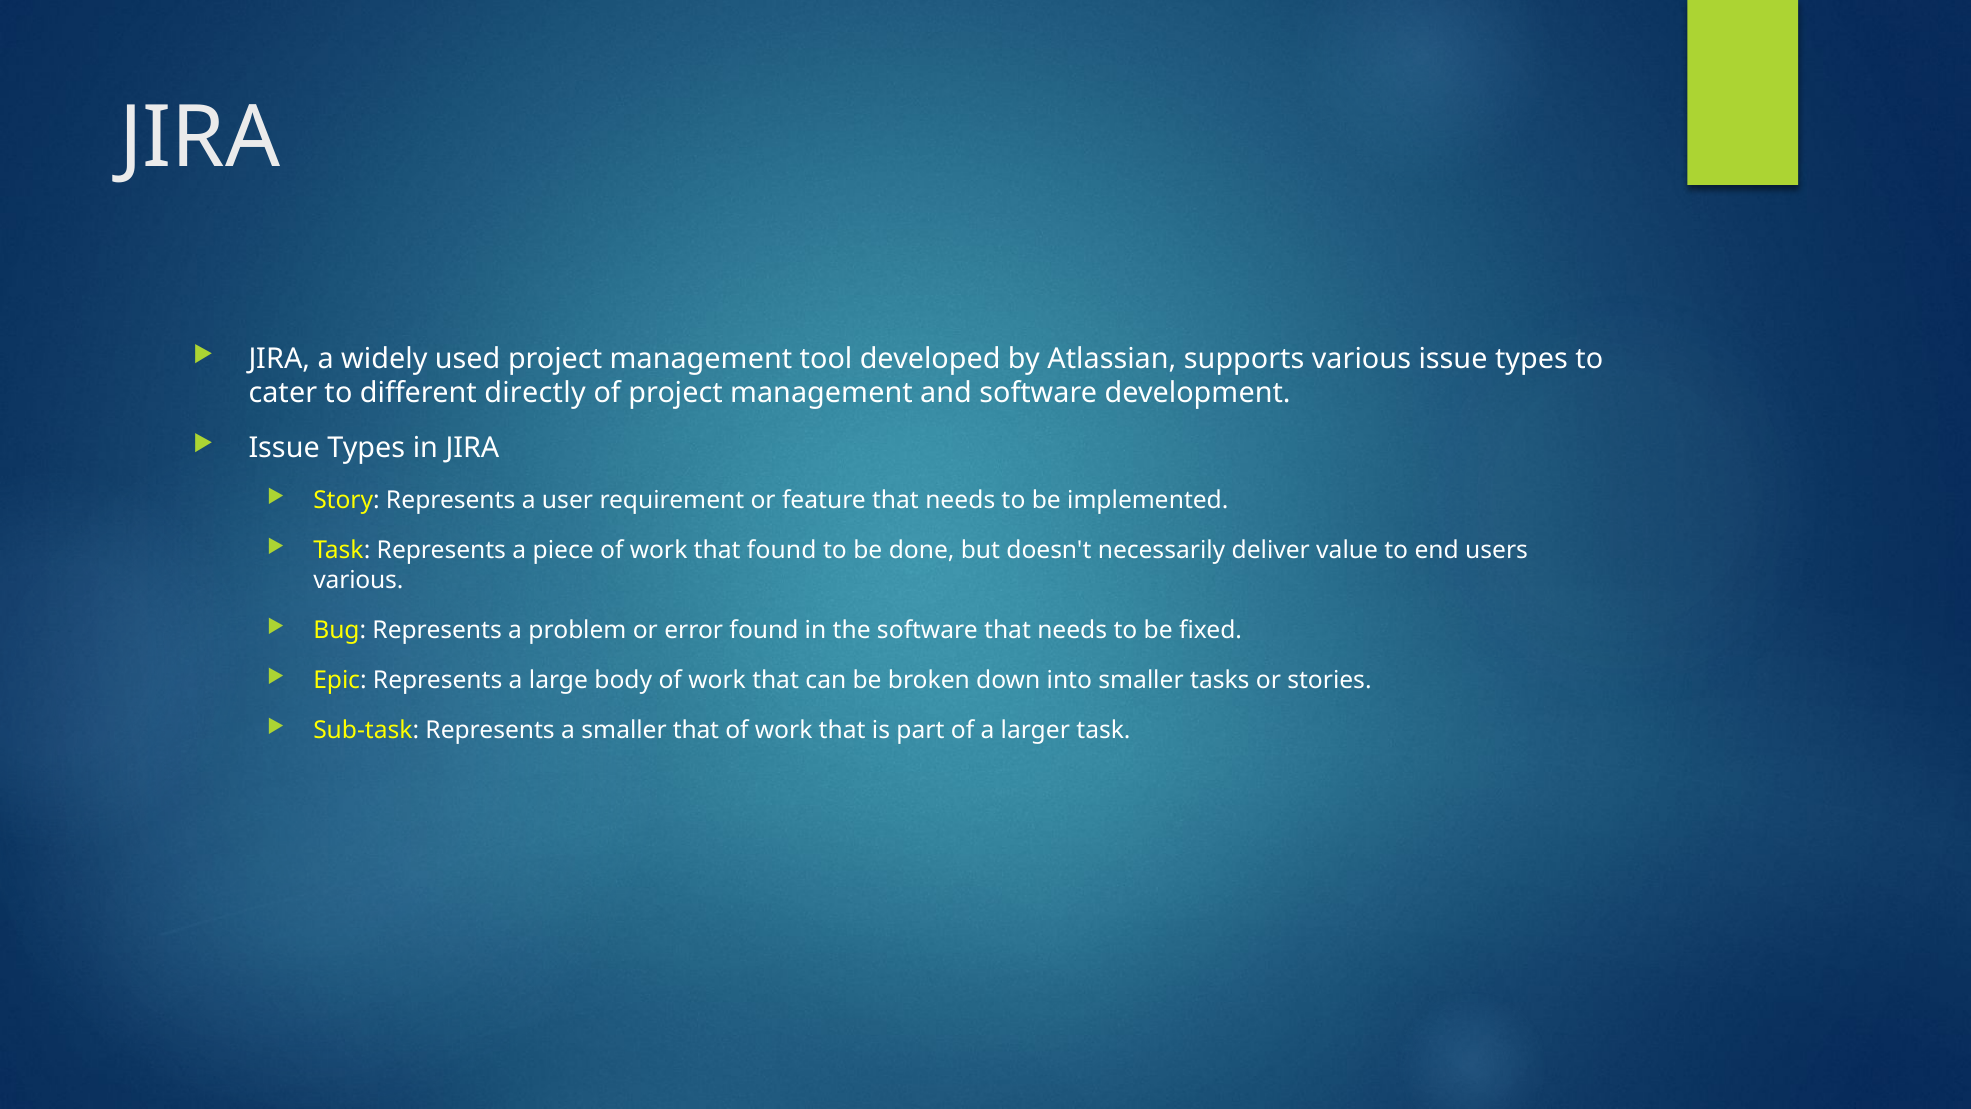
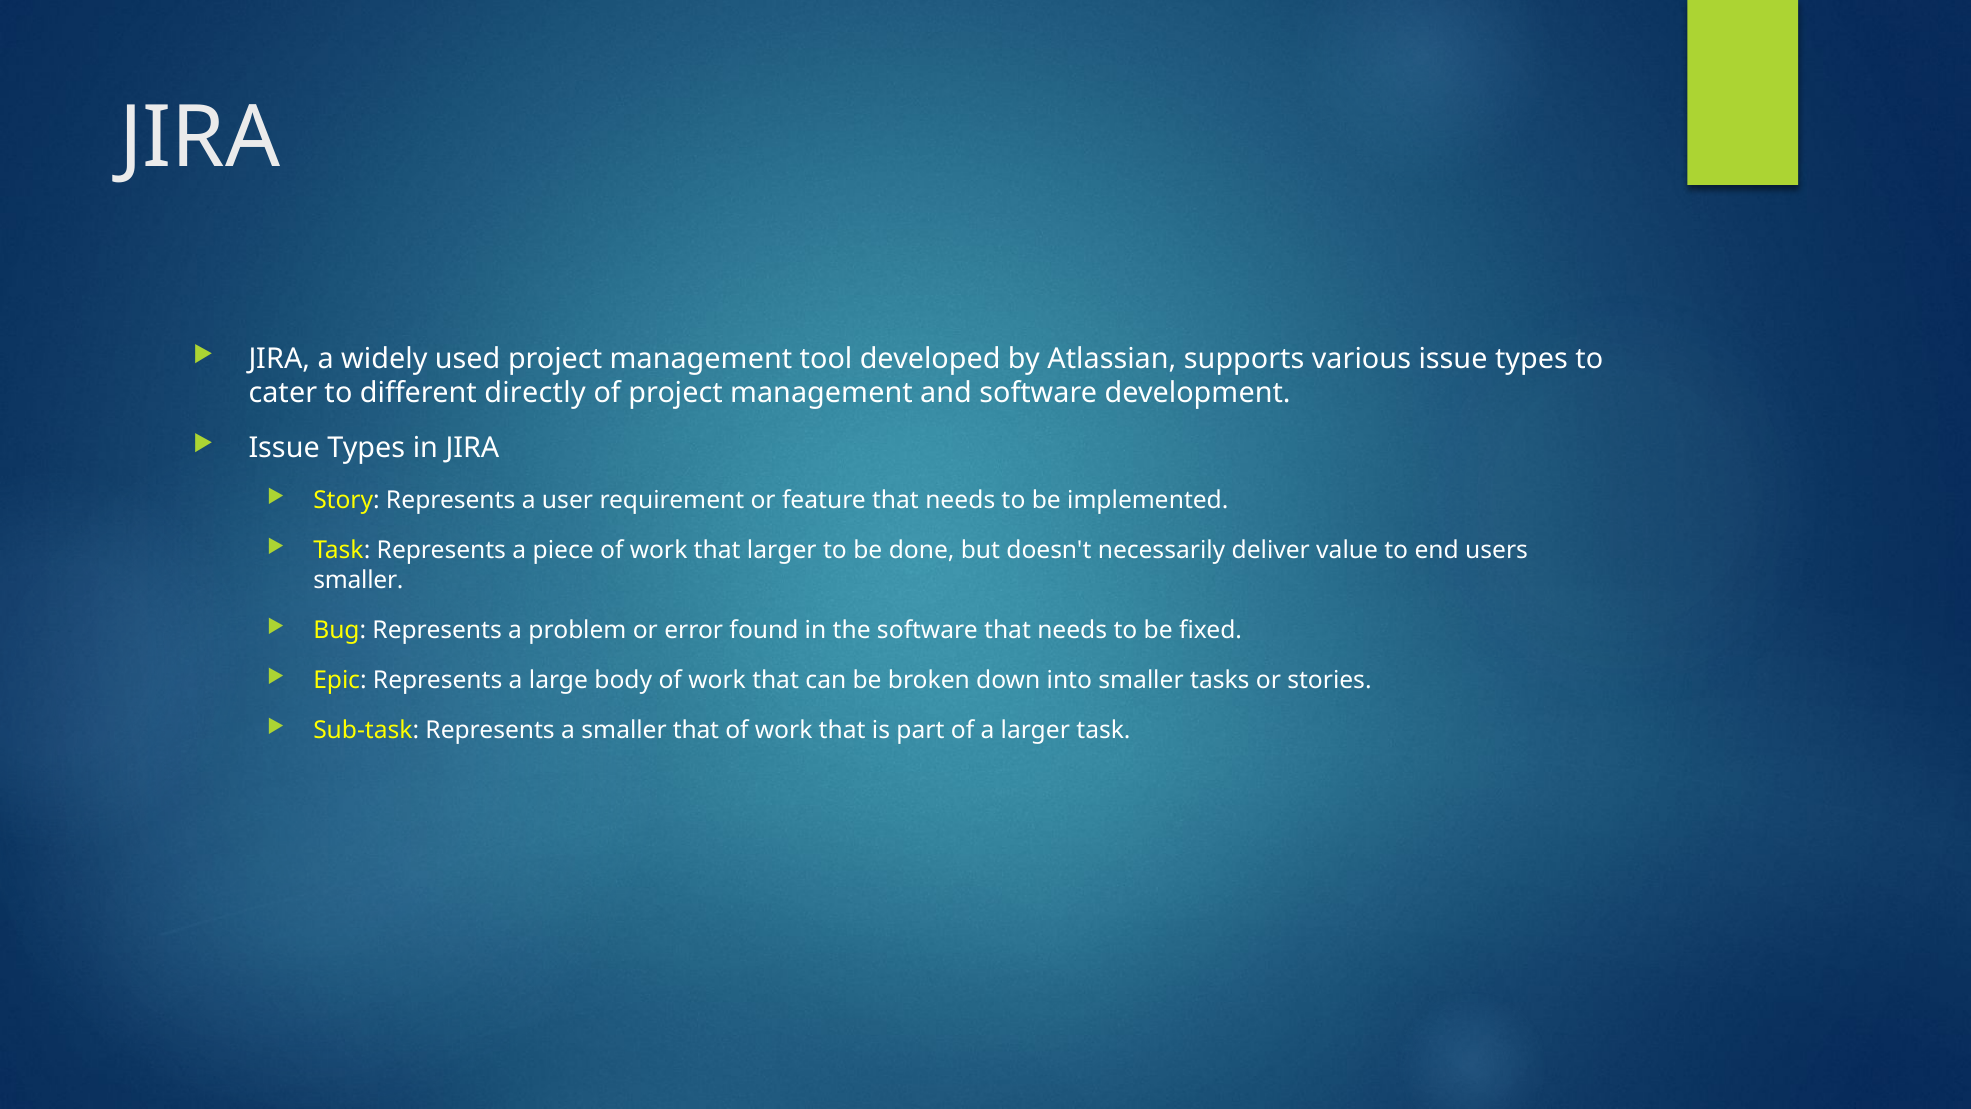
that found: found -> larger (782, 551)
various: various -> smaller (358, 580)
